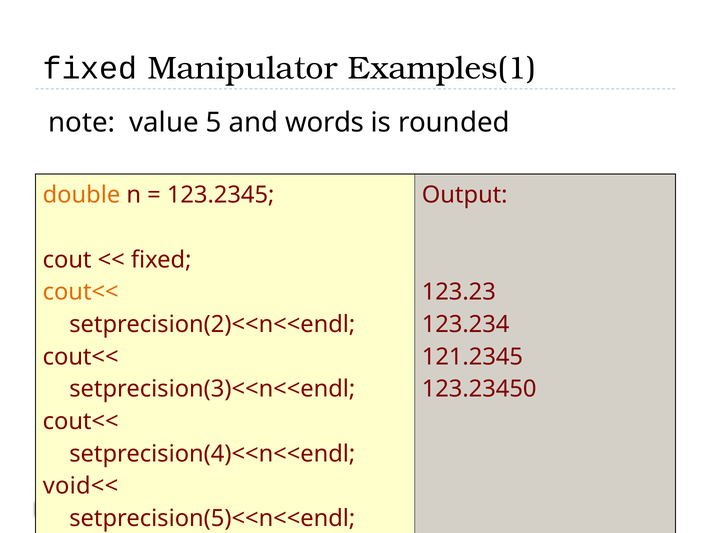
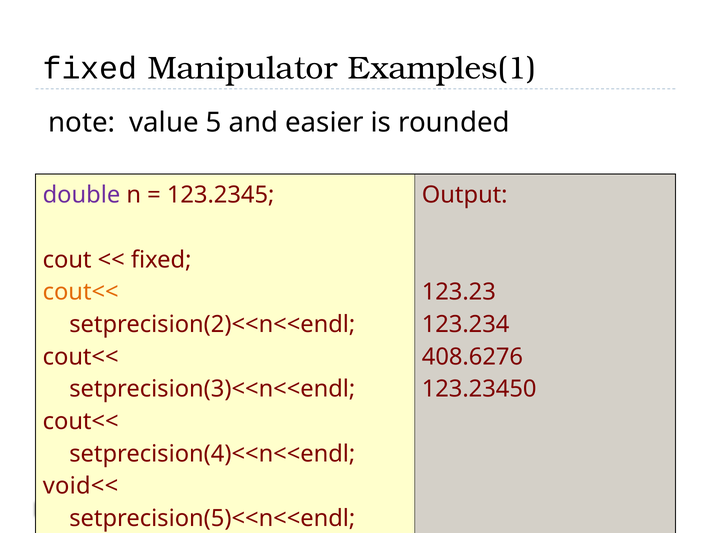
words: words -> easier (325, 123)
double colour: orange -> purple (81, 195)
121.2345: 121.2345 -> 408.6276 (472, 357)
